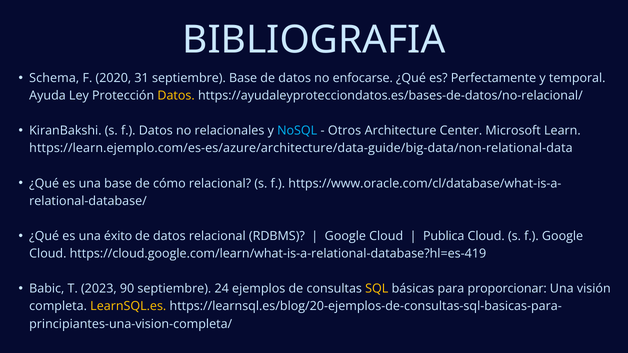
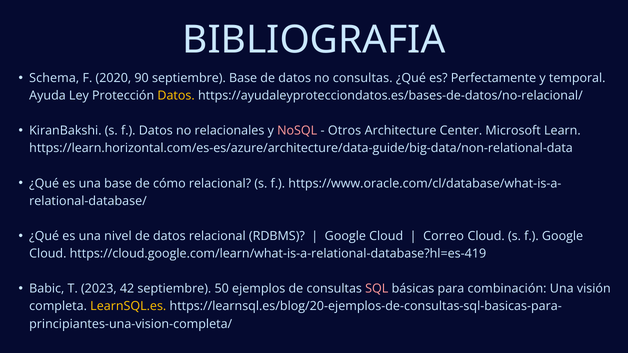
31: 31 -> 90 (142, 78)
no enfocarse: enfocarse -> consultas (363, 78)
NoSQL colour: light blue -> pink (297, 131)
https://learn.ejemplo.com/es-es/azure/architecture/data-guide/big-data/non-relational-data: https://learn.ejemplo.com/es-es/azure/architecture/data-guide/big-data/non-relational-data -> https://learn.horizontal.com/es-es/azure/architecture/data-guide/big-data/non-relational-data (301, 148)
éxito: éxito -> nivel (118, 236)
Publica: Publica -> Correo (444, 236)
90: 90 -> 42 (127, 289)
24: 24 -> 50 (222, 289)
SQL colour: yellow -> pink (377, 289)
proporcionar: proporcionar -> combinación (507, 289)
